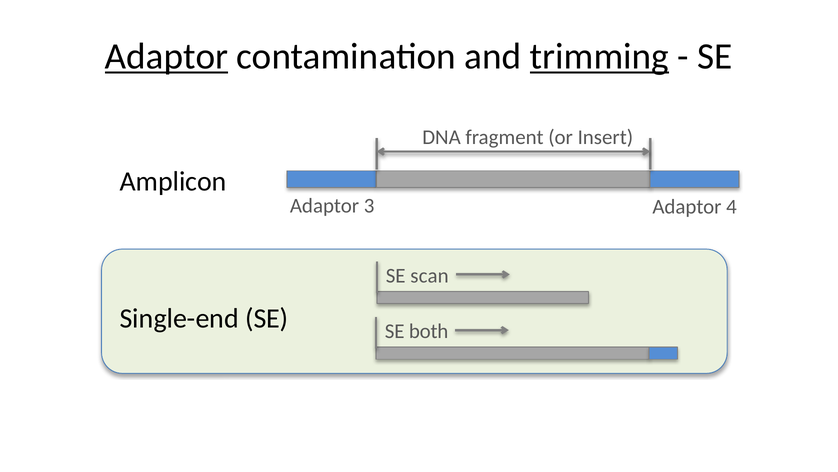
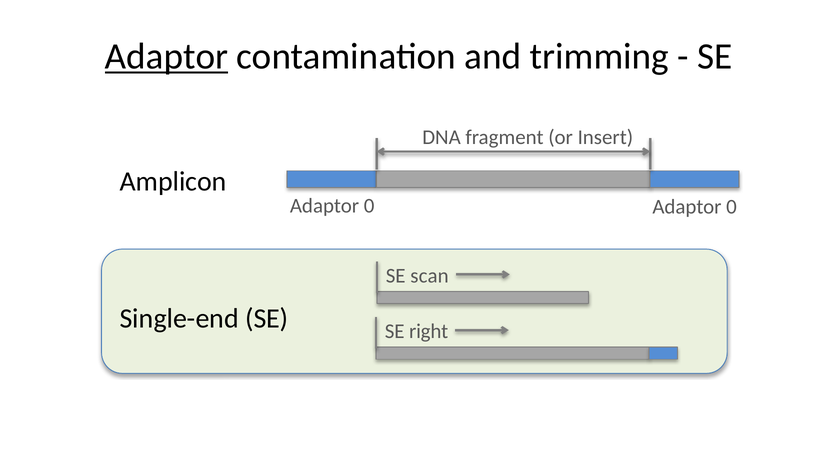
trimming underline: present -> none (599, 56)
3: 3 -> 0 (369, 205)
4: 4 -> 0 (732, 206)
both: both -> right (429, 331)
